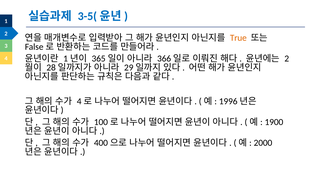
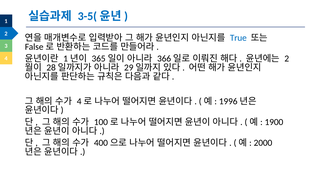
True colour: orange -> blue (238, 38)
